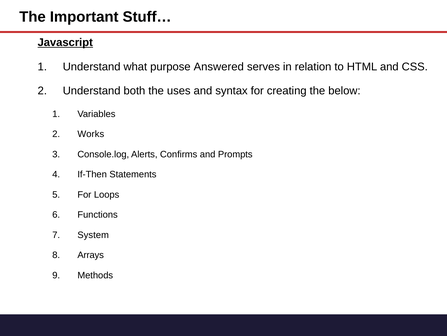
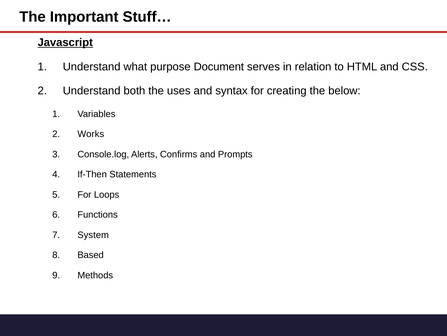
Answered: Answered -> Document (219, 67)
Arrays: Arrays -> Based (91, 255)
